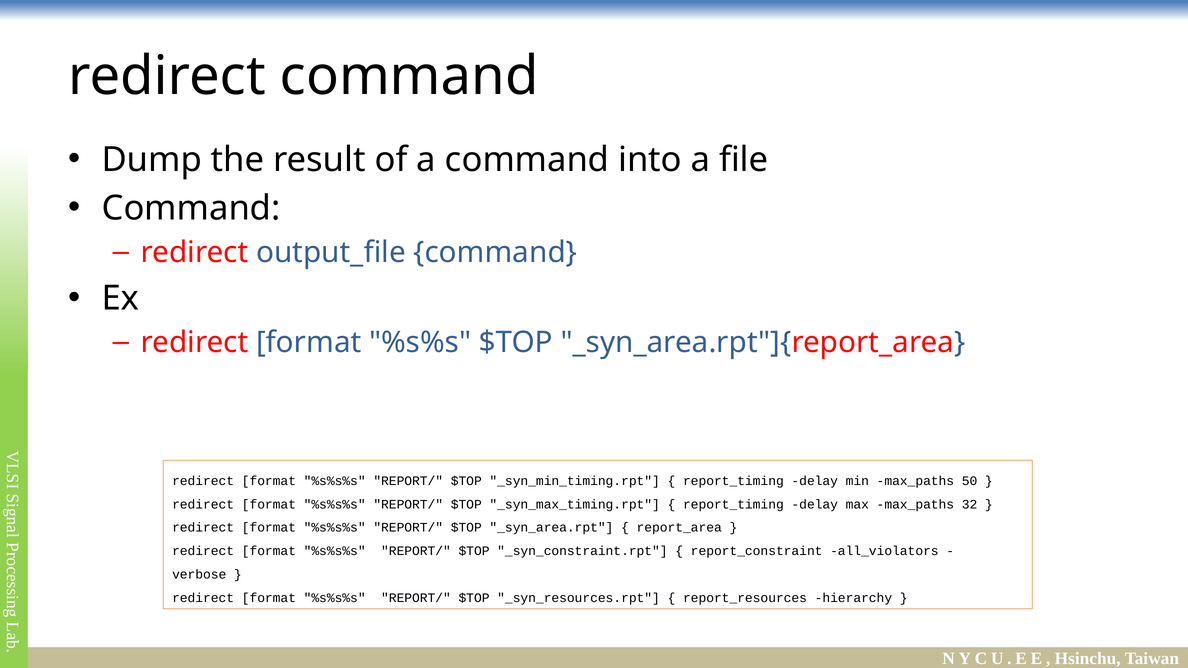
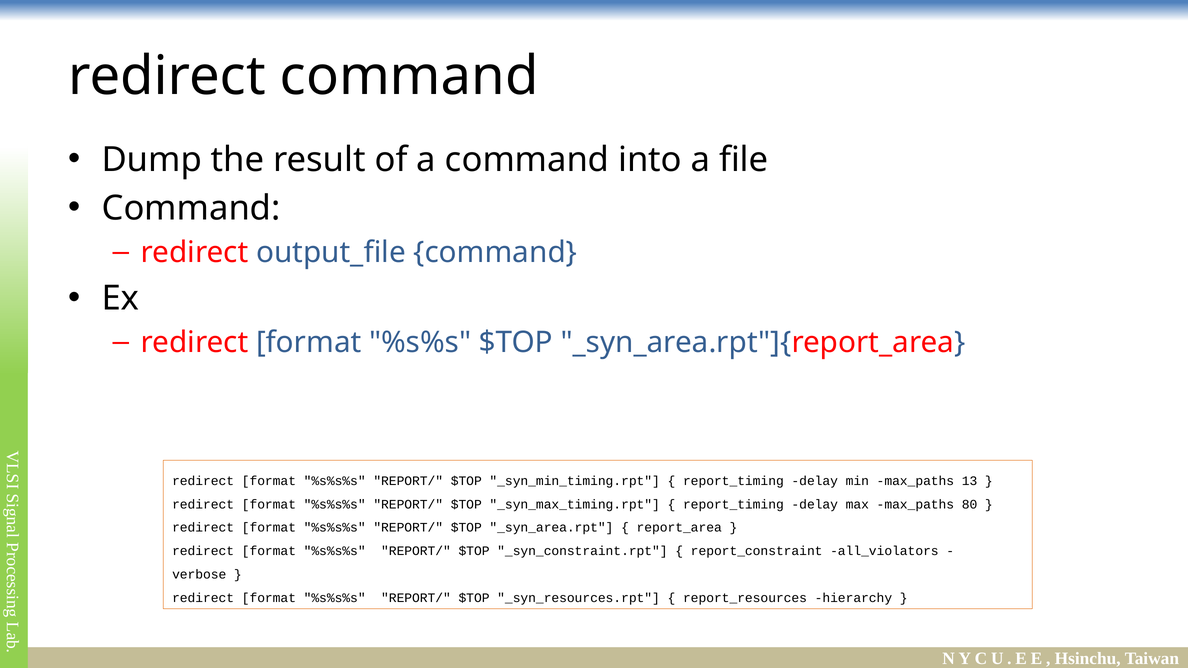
50: 50 -> 13 (970, 481)
32: 32 -> 80 (970, 505)
